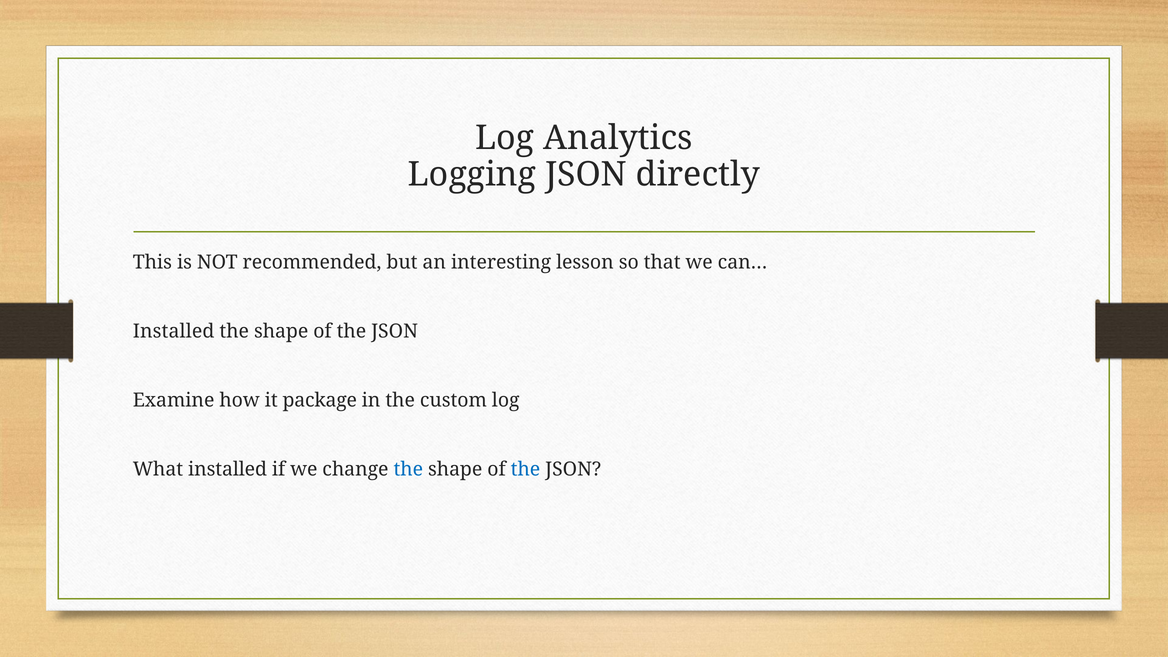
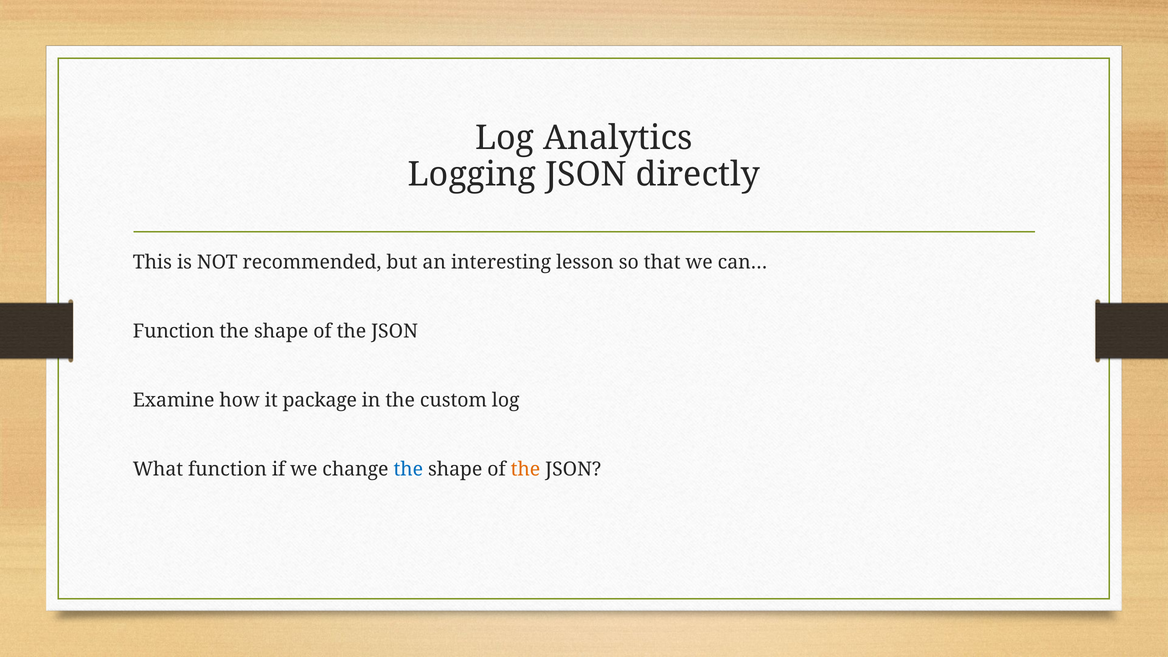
Installed: Installed -> Function (174, 331)
What installed: installed -> function (227, 469)
the colour: blue -> orange (525, 469)
